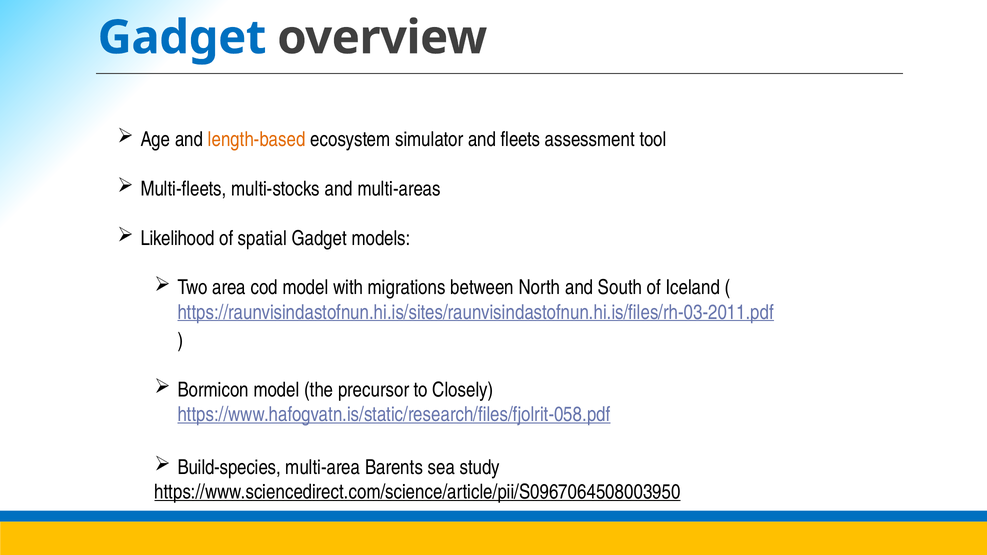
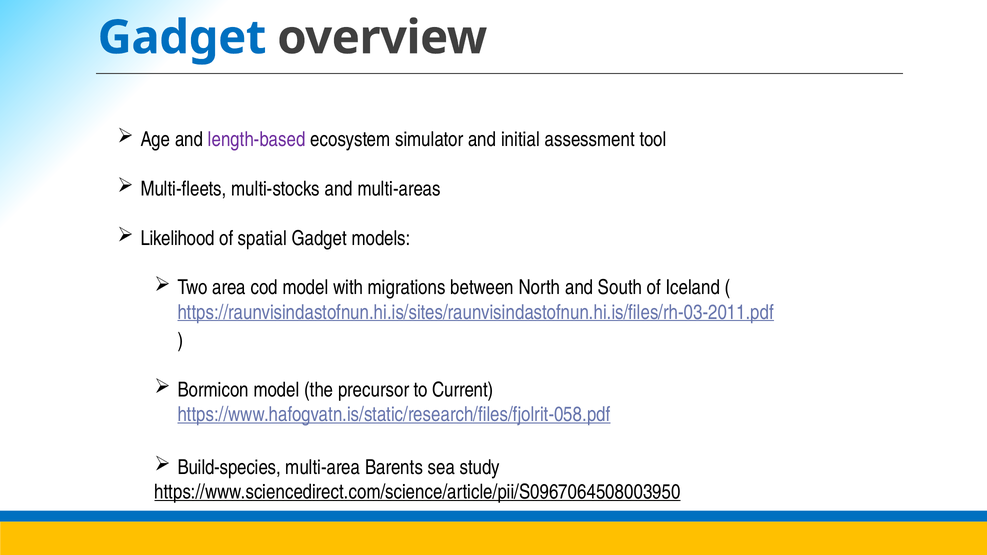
length-based colour: orange -> purple (257, 140)
fleets: fleets -> initial (520, 140)
Closely: Closely -> Current (463, 390)
